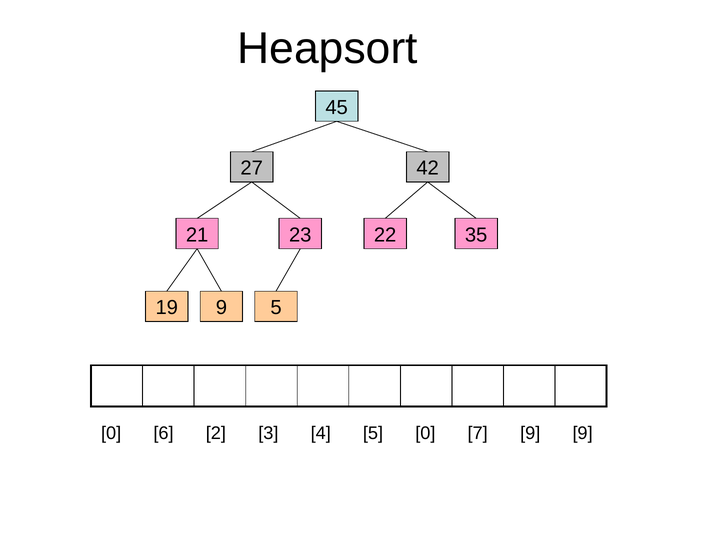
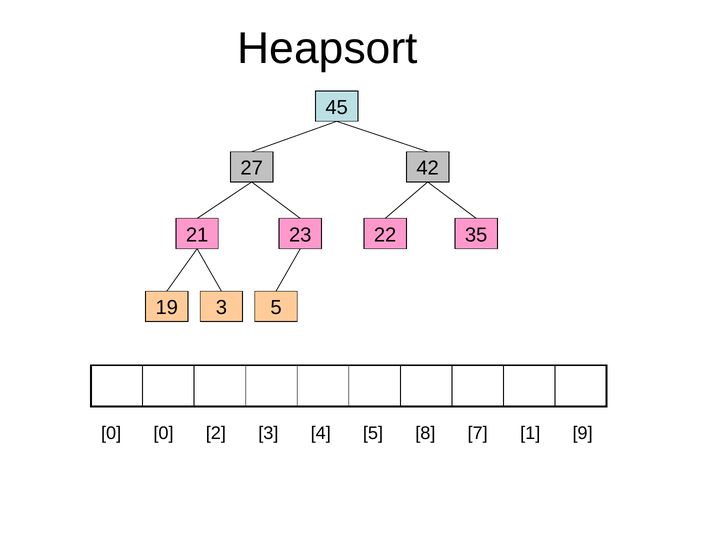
19 9: 9 -> 3 (221, 308)
0 6: 6 -> 0 (163, 433)
4 5 0: 0 -> 8 (425, 433)
7 9: 9 -> 1 (530, 433)
